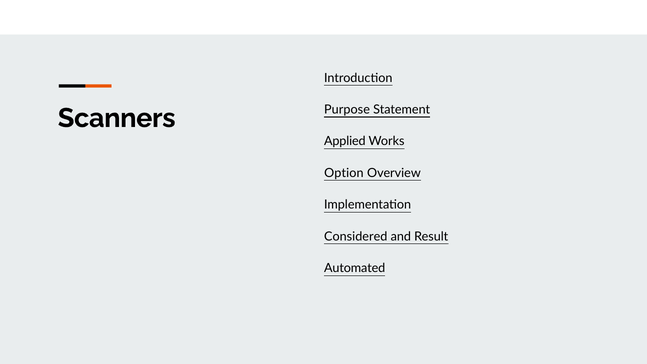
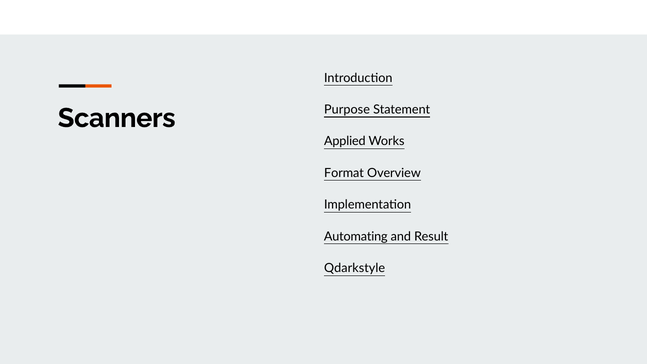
Option: Option -> Format (344, 173)
Considered: Considered -> Automating (356, 236)
Automated: Automated -> Qdarkstyle (355, 268)
